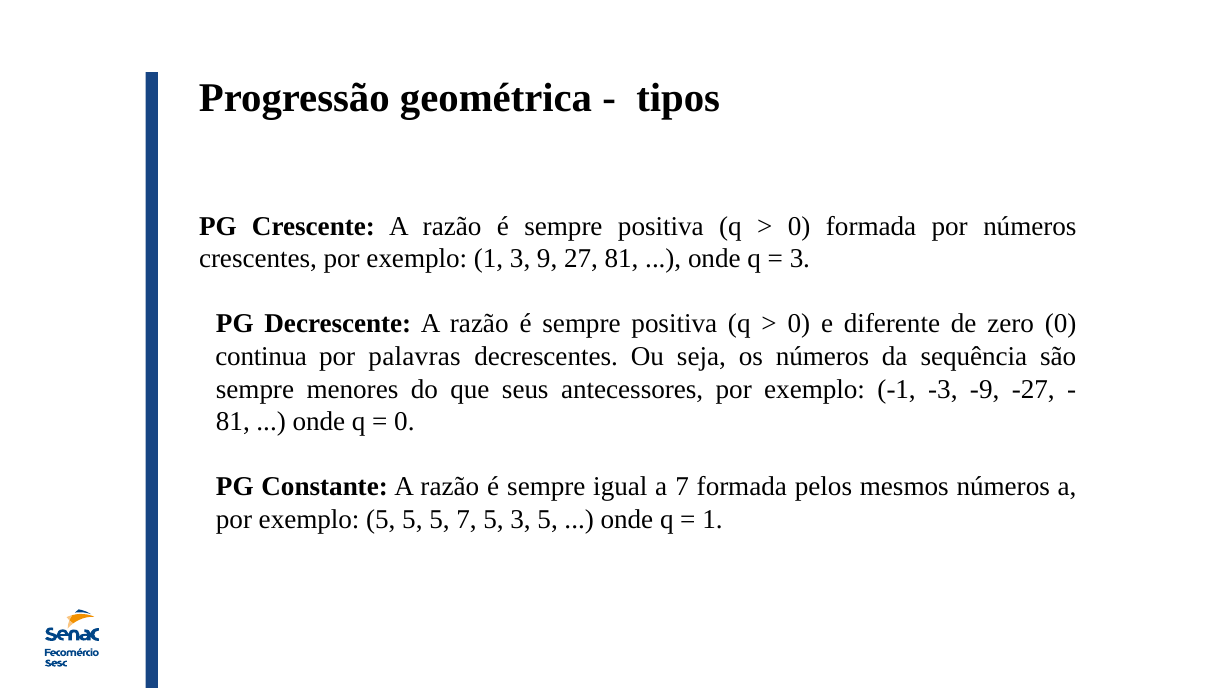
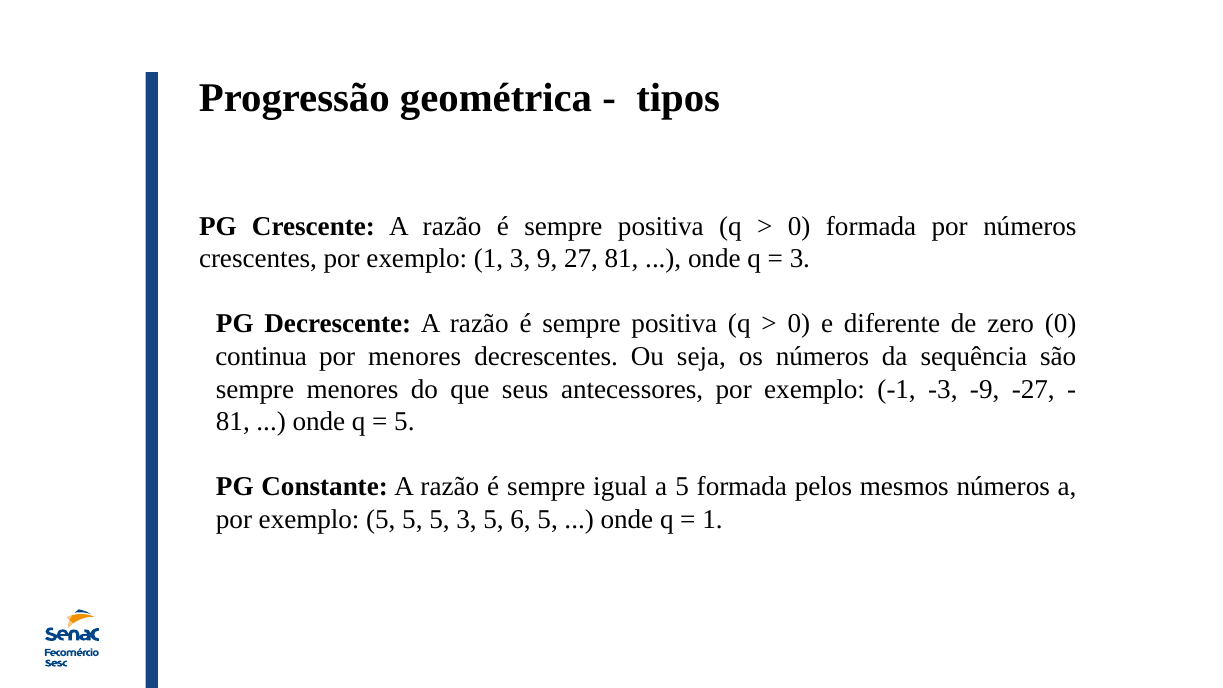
por palavras: palavras -> menores (415, 357)
0: 0 -> 5 (404, 422)
a 7: 7 -> 5 (682, 487)
5 7: 7 -> 3 (466, 520)
5 3: 3 -> 6 (521, 520)
